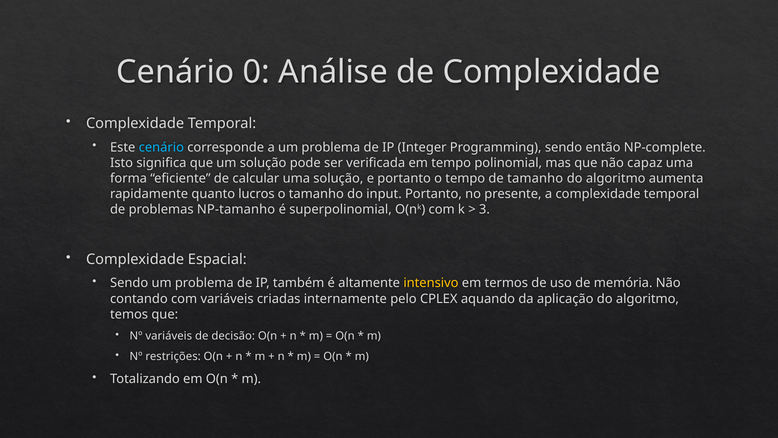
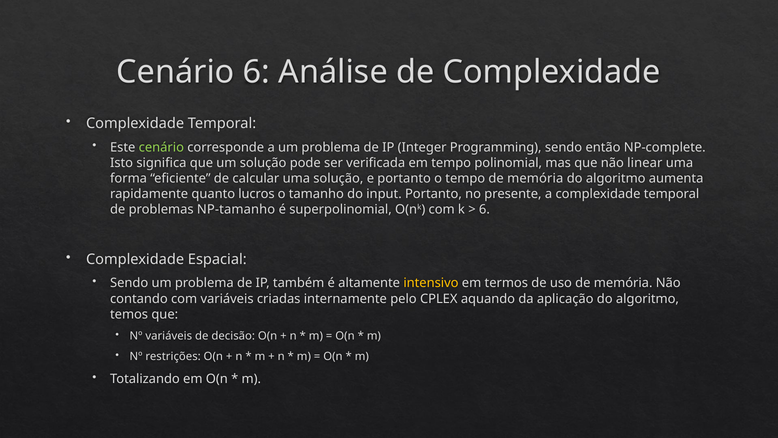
Cenário 0: 0 -> 6 (257, 72)
cenário colour: light blue -> light green (161, 147)
capaz: capaz -> linear (645, 163)
tempo de tamanho: tamanho -> memória (535, 178)
3: 3 -> 6 (484, 209)
